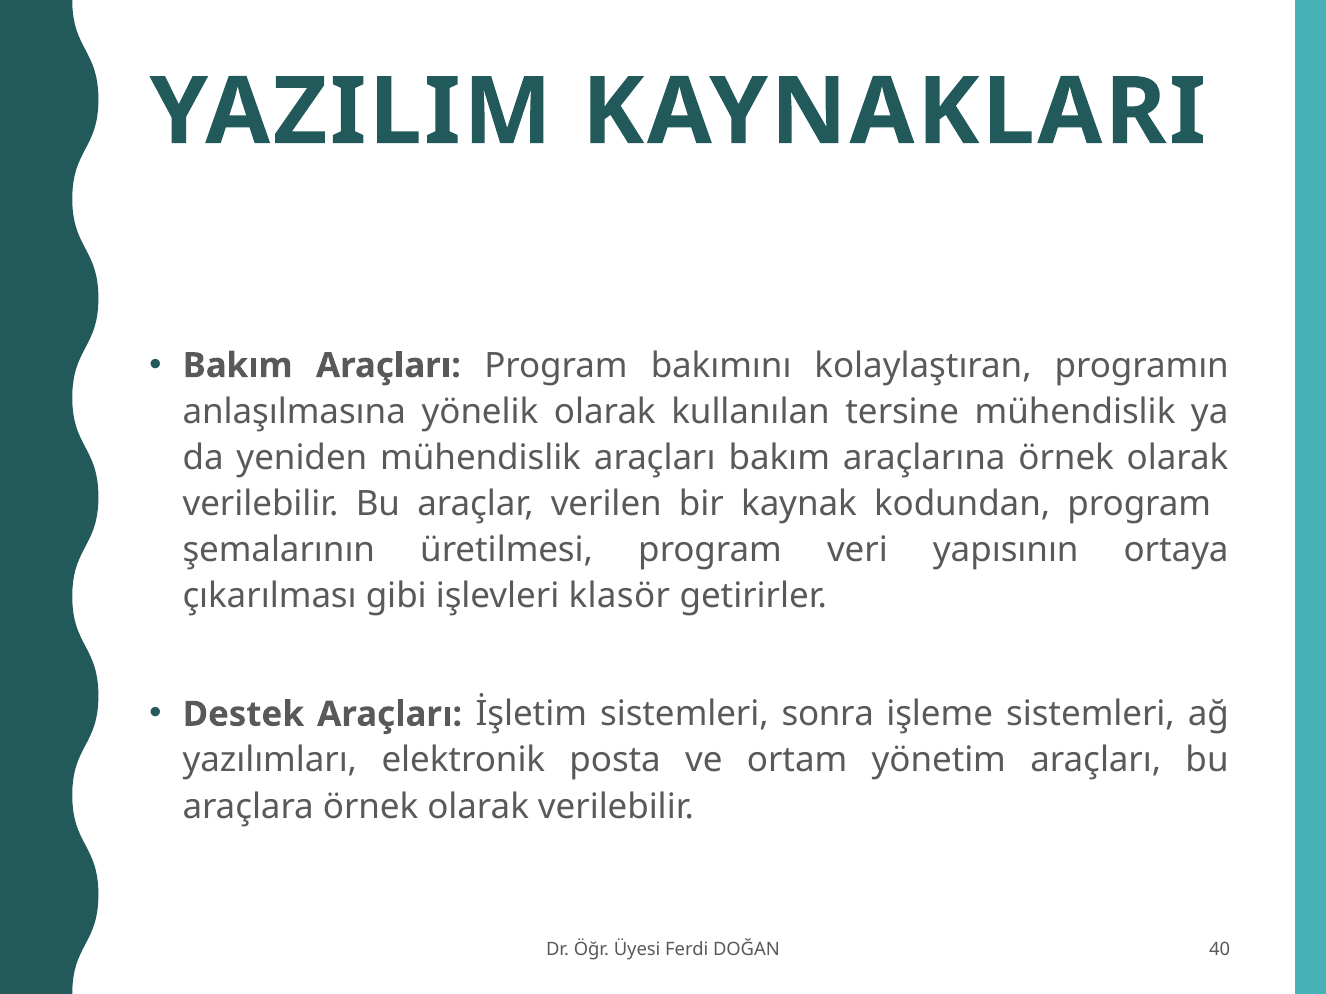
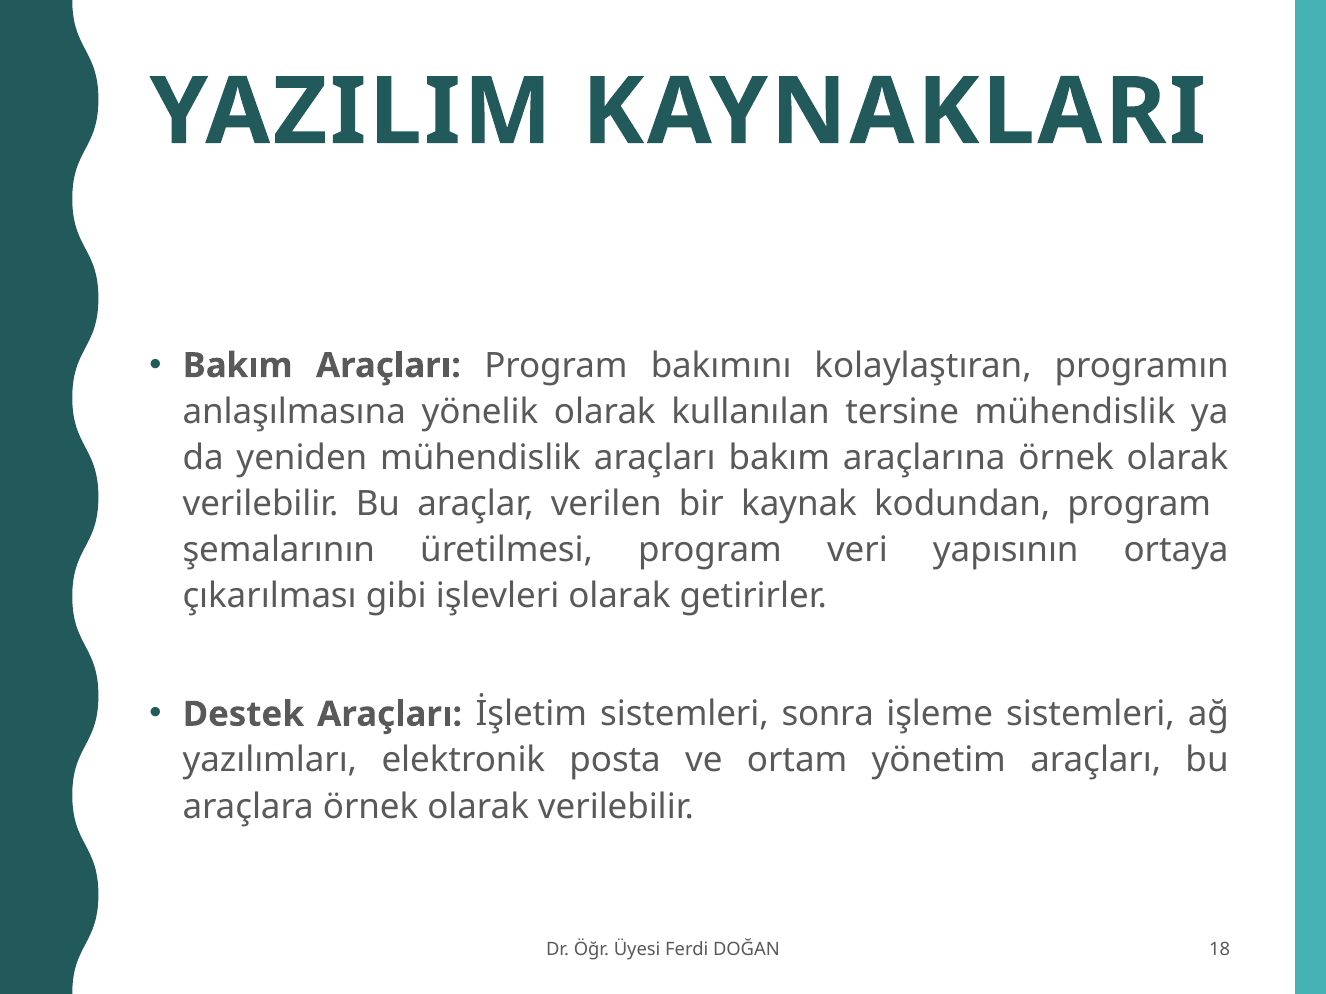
işlevleri klasör: klasör -> olarak (619, 596)
40: 40 -> 18 (1220, 949)
